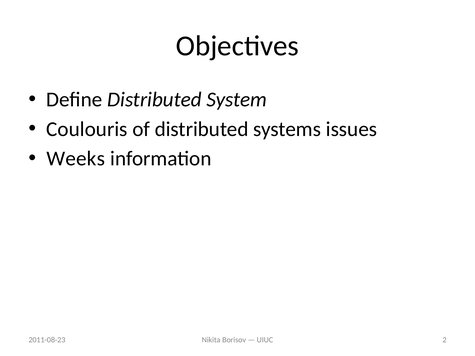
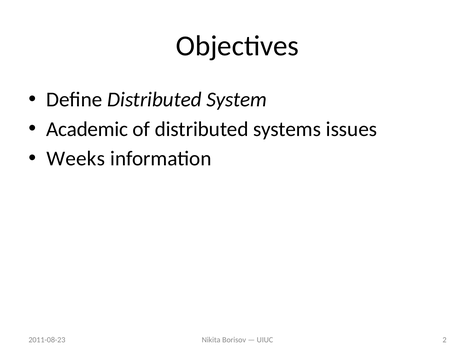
Coulouris: Coulouris -> Academic (87, 129)
